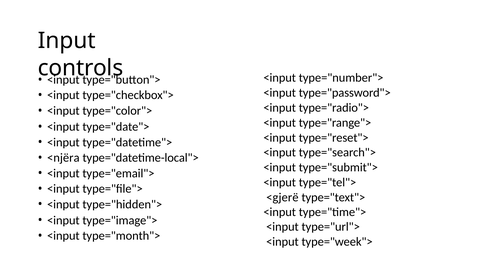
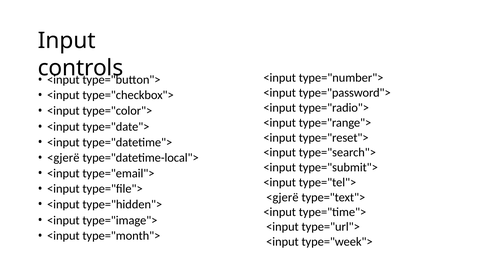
<njëra: <njëra -> <gjerë (63, 158)
